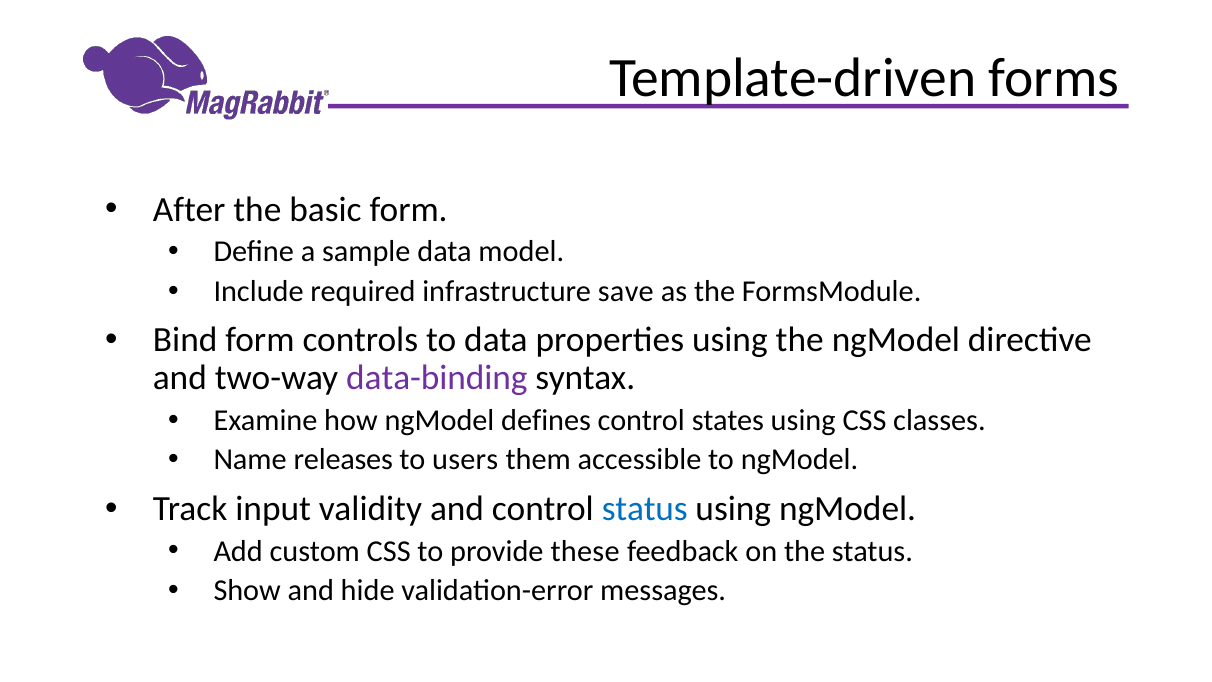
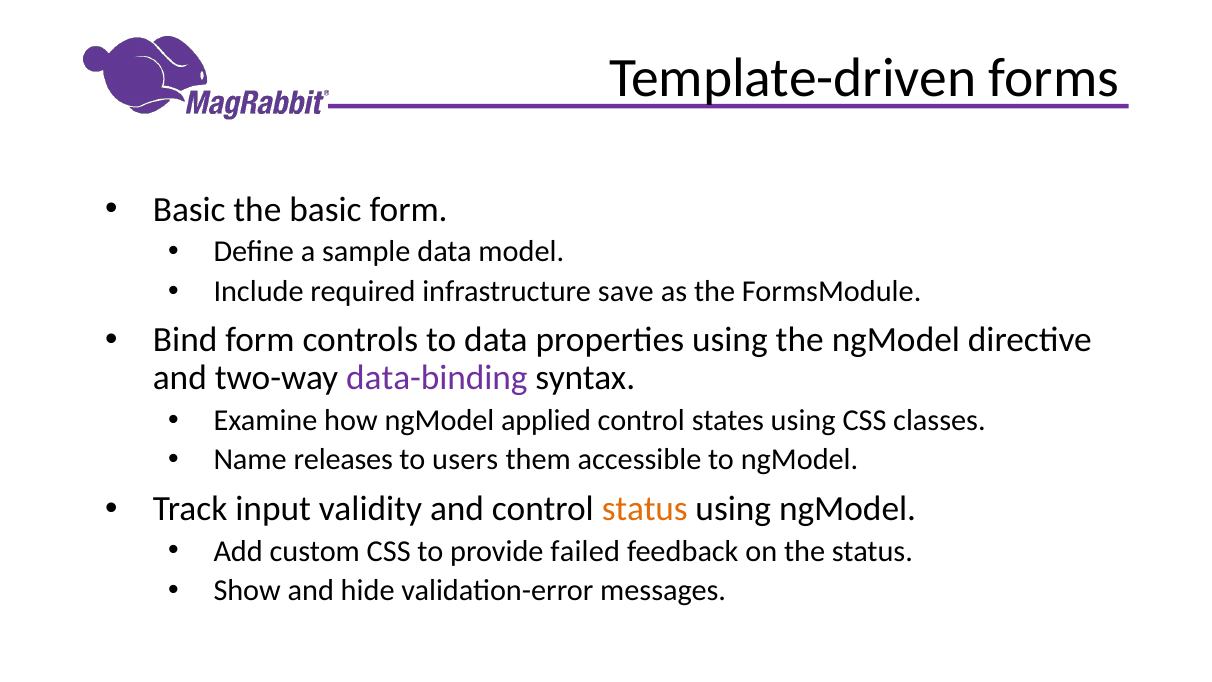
After: After -> Basic (189, 209)
defines: defines -> applied (546, 420)
status colour: blue -> orange (645, 509)
these: these -> failed (585, 551)
